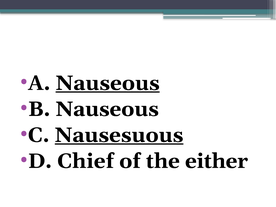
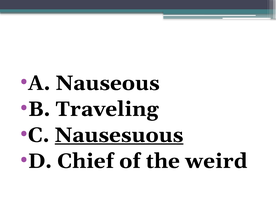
Nauseous underline: present -> none (108, 83)
B Nauseous: Nauseous -> Traveling (107, 109)
either: either -> weird (216, 161)
